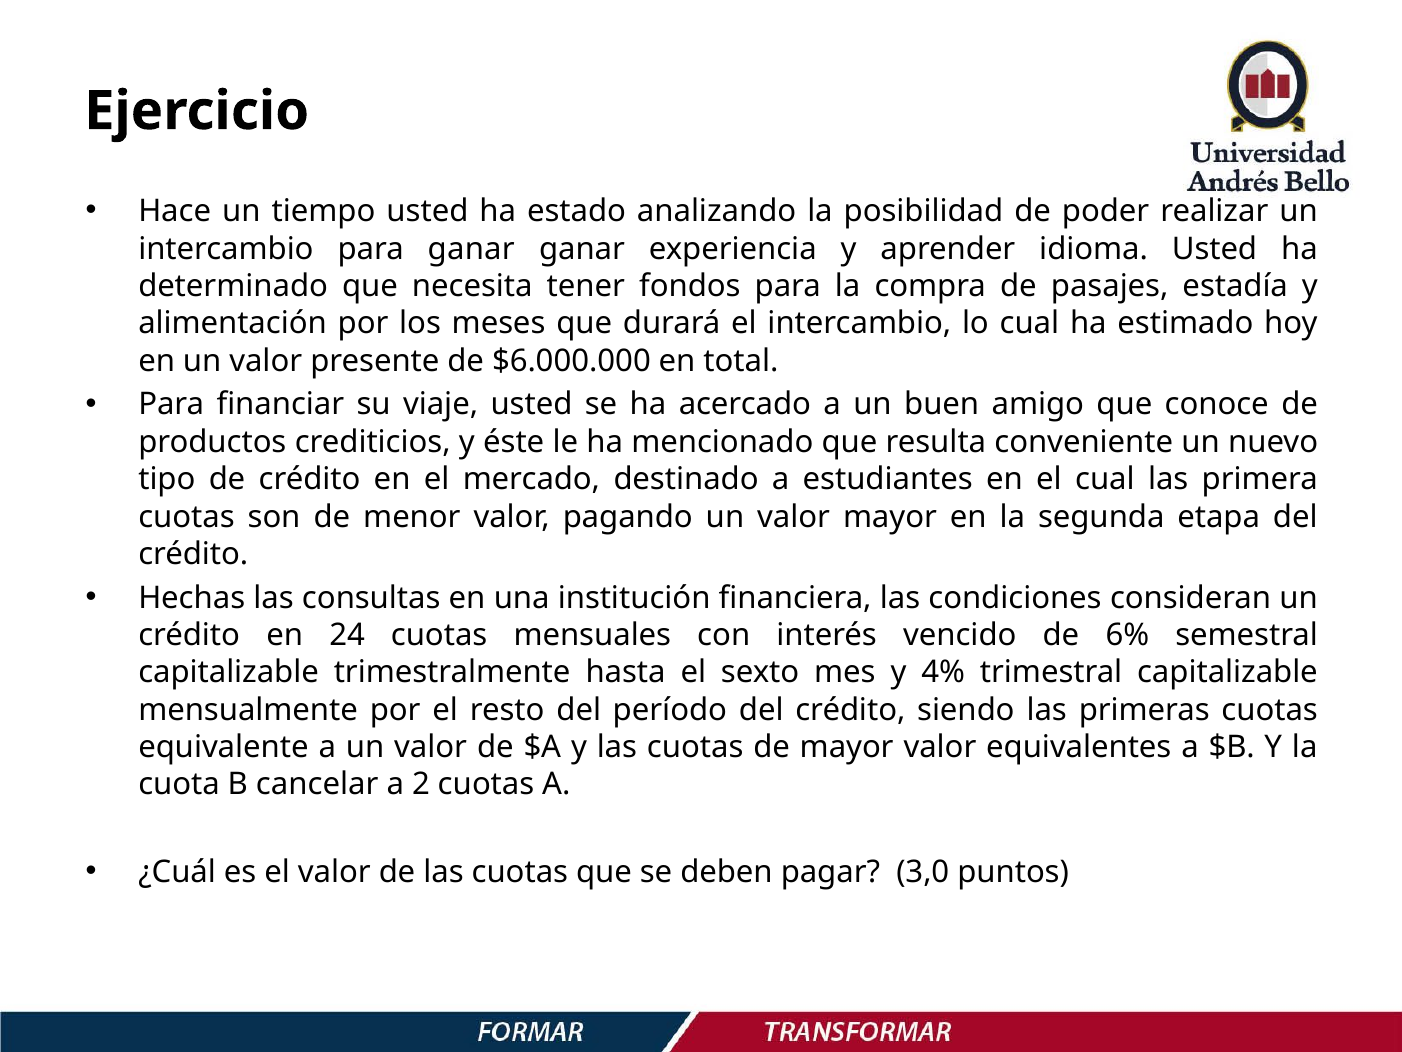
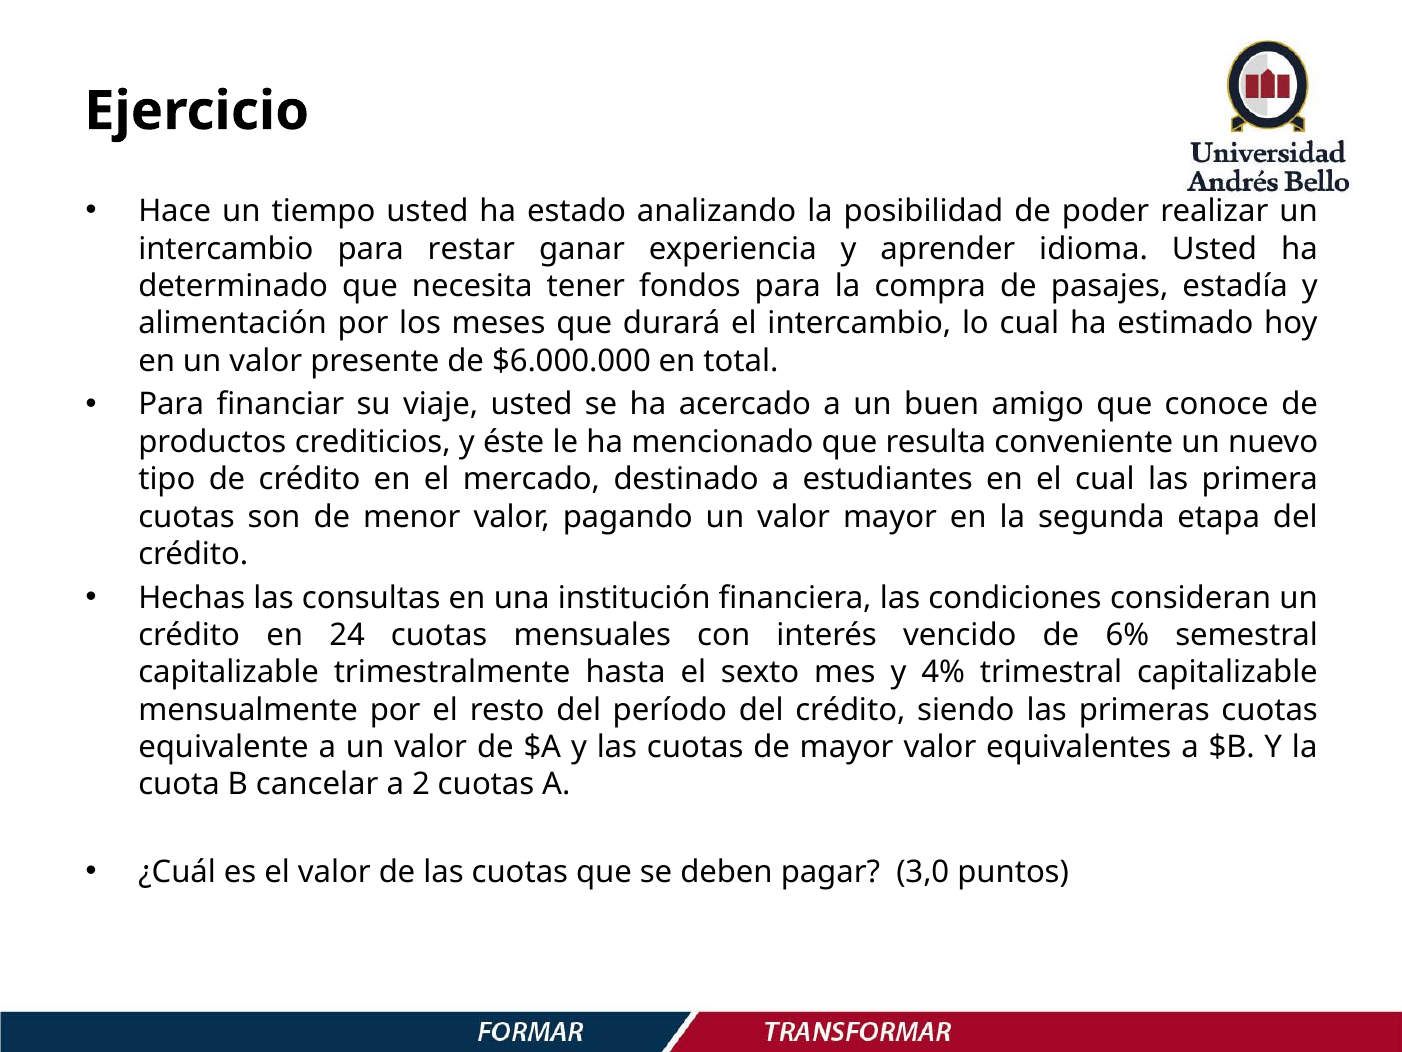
para ganar: ganar -> restar (471, 249)
